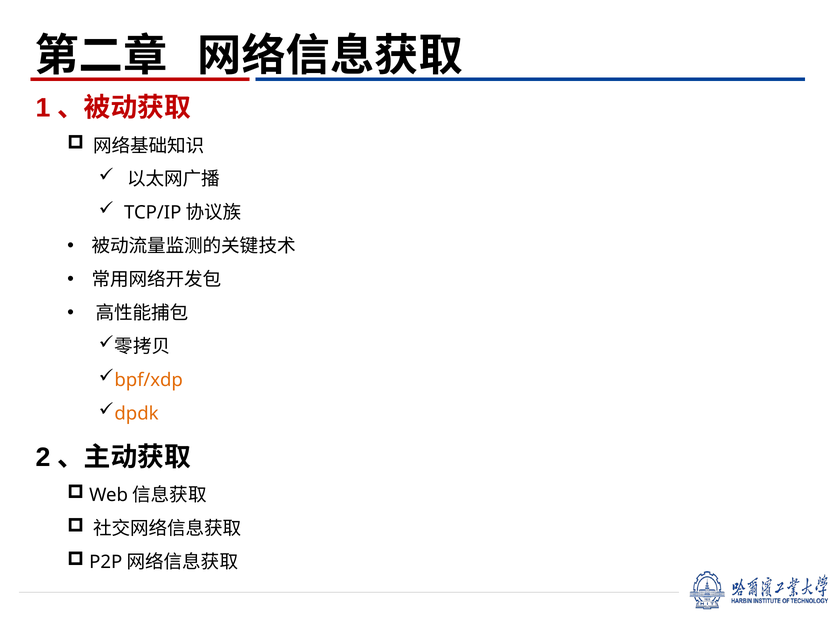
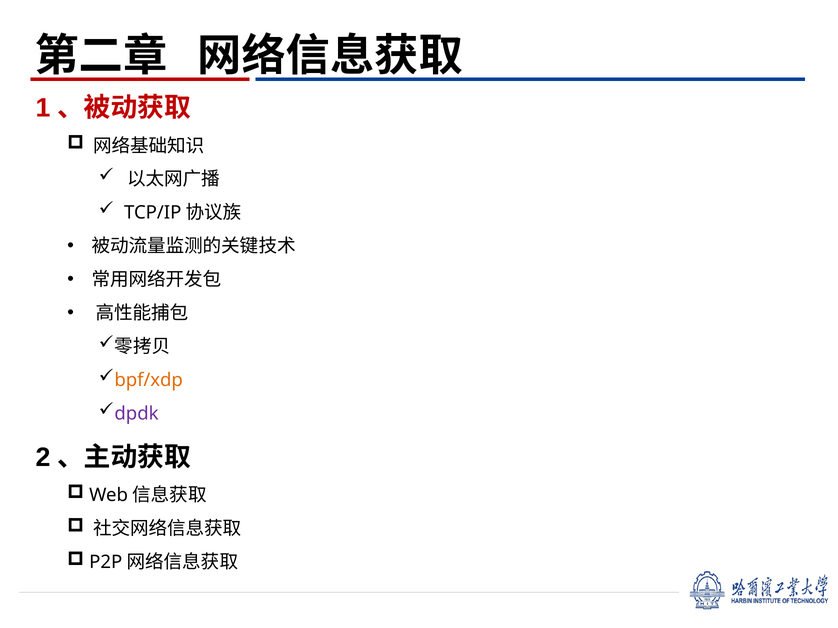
dpdk colour: orange -> purple (137, 414)
